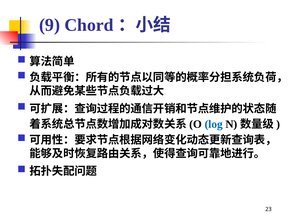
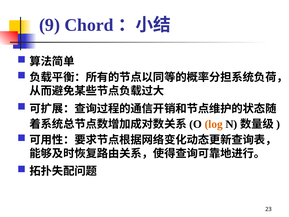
log colour: blue -> orange (214, 124)
